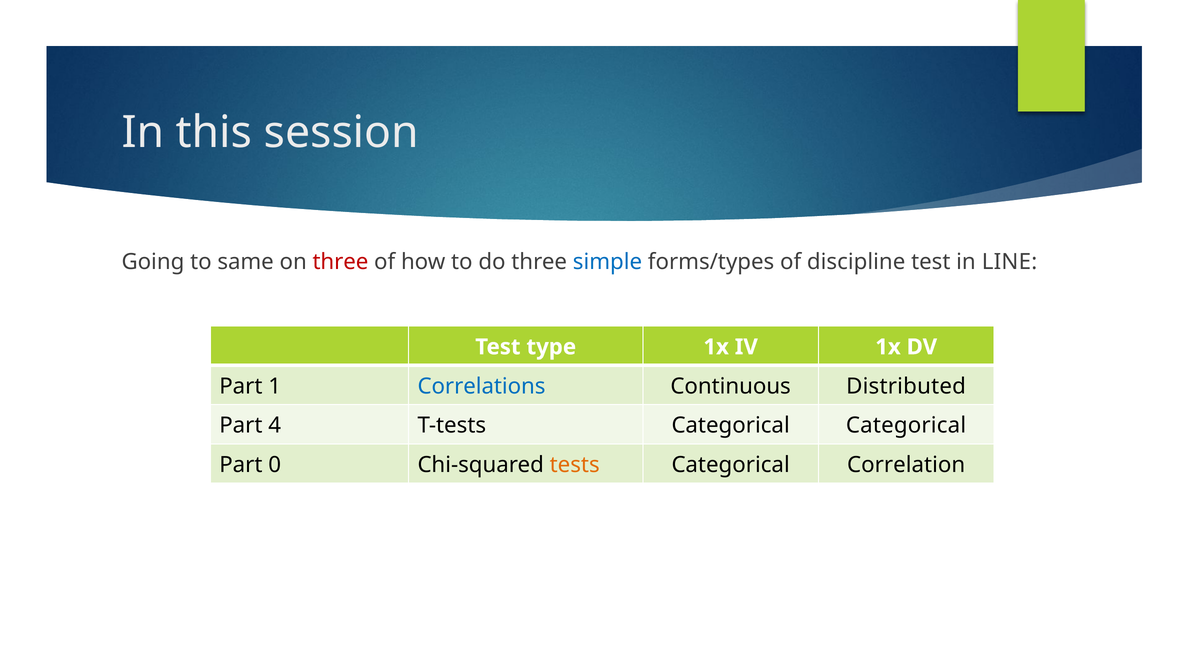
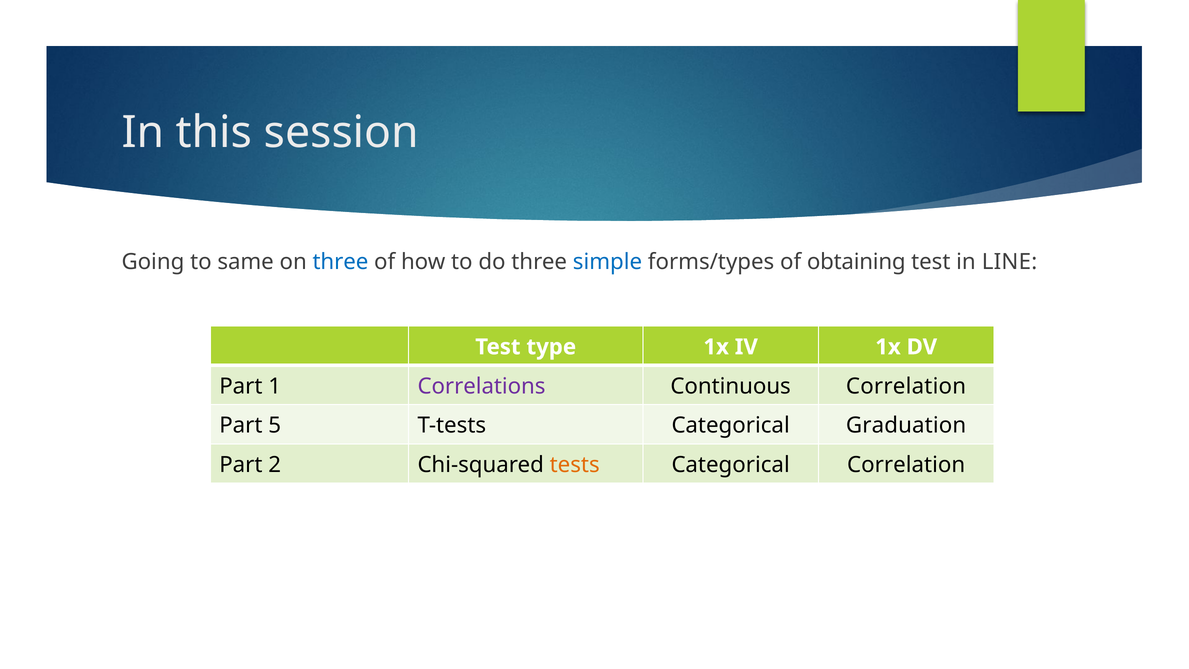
three colour: red -> blue (340, 262)
discipline: discipline -> obtaining (856, 262)
Correlations colour: blue -> purple (482, 386)
Continuous Distributed: Distributed -> Correlation (906, 386)
4: 4 -> 5 (275, 425)
Categorical Categorical: Categorical -> Graduation (906, 425)
0: 0 -> 2 (275, 465)
